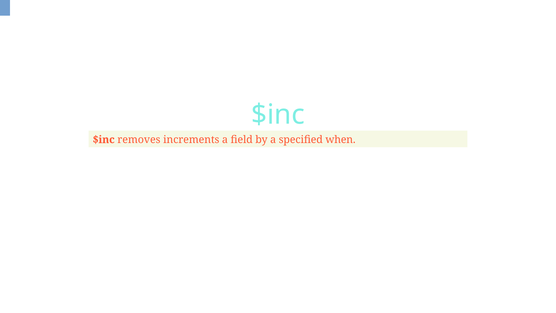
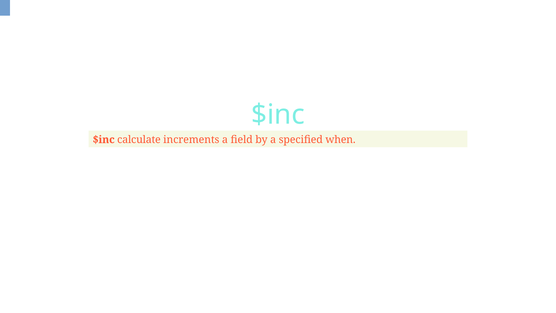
removes: removes -> calculate (139, 140)
